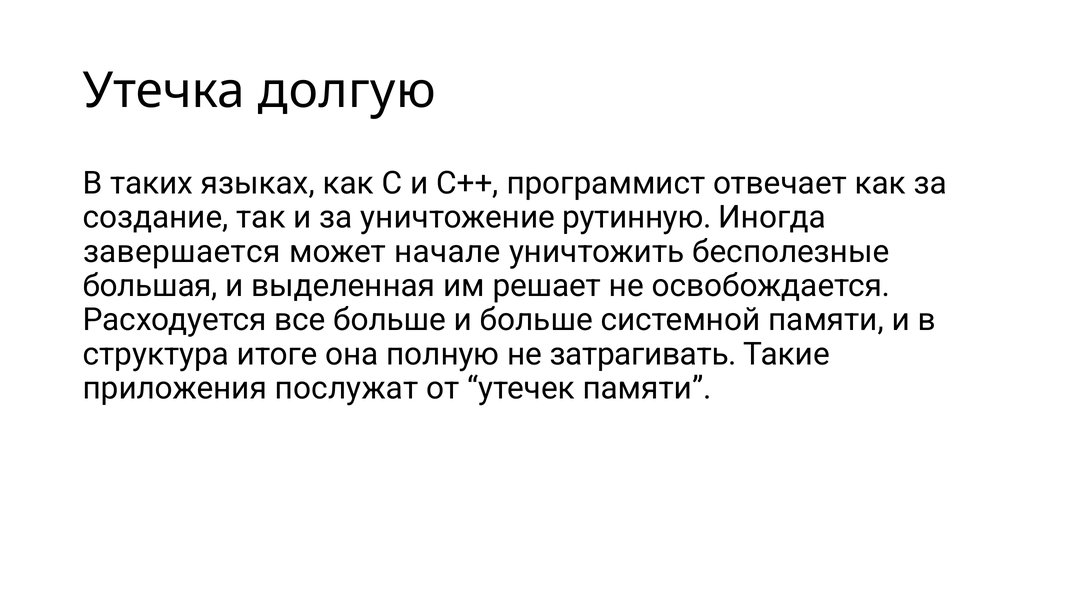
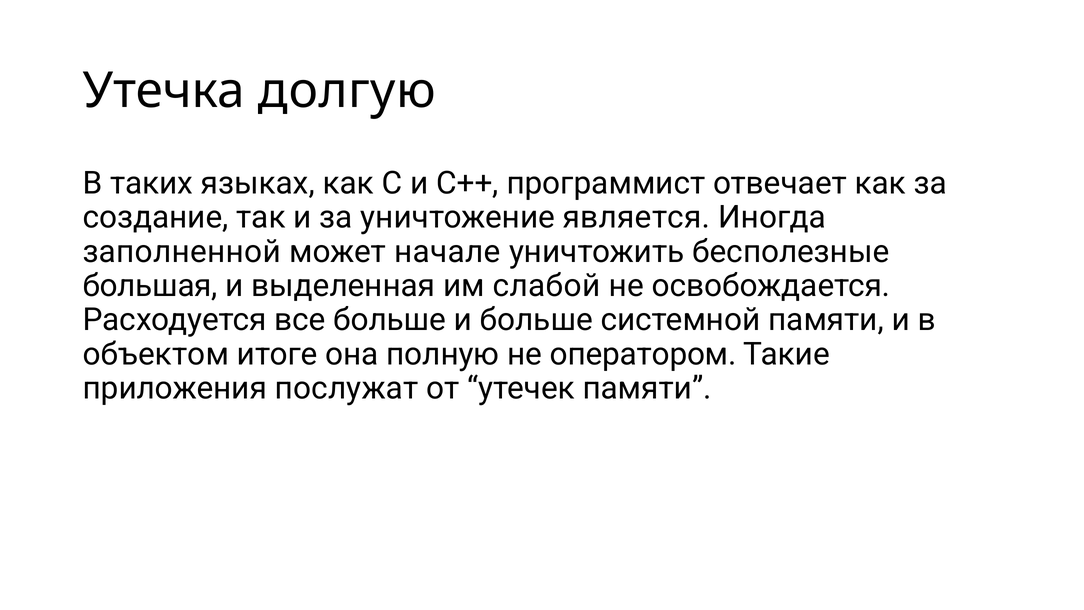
рутинную: рутинную -> является (636, 217)
завершается: завершается -> заполненной (182, 252)
решает: решает -> слабой (547, 286)
структура: структура -> объектом (156, 354)
затрагивать: затрагивать -> оператором (643, 354)
